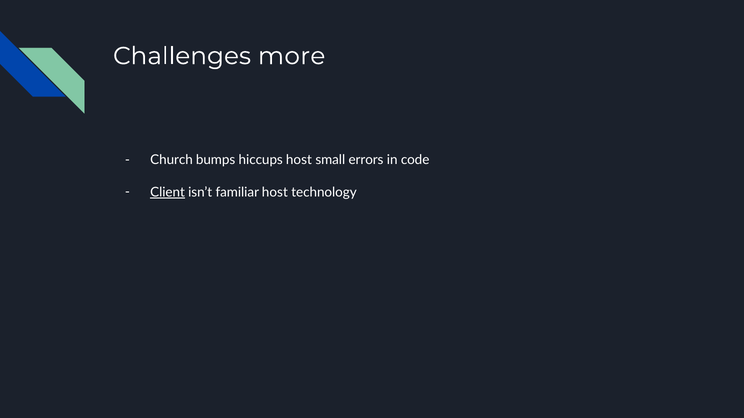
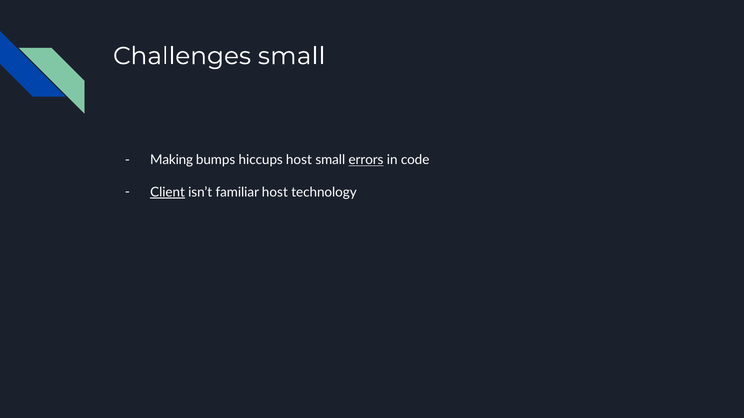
Challenges more: more -> small (292, 56)
Church: Church -> Making (172, 160)
errors underline: none -> present (366, 160)
